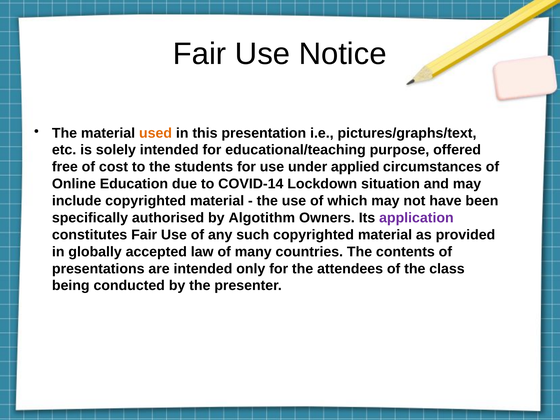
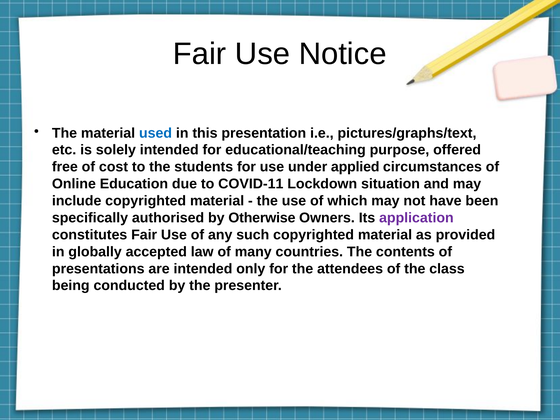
used colour: orange -> blue (156, 133)
COVID-14: COVID-14 -> COVID-11 (251, 184)
Algotithm: Algotithm -> Otherwise (262, 218)
